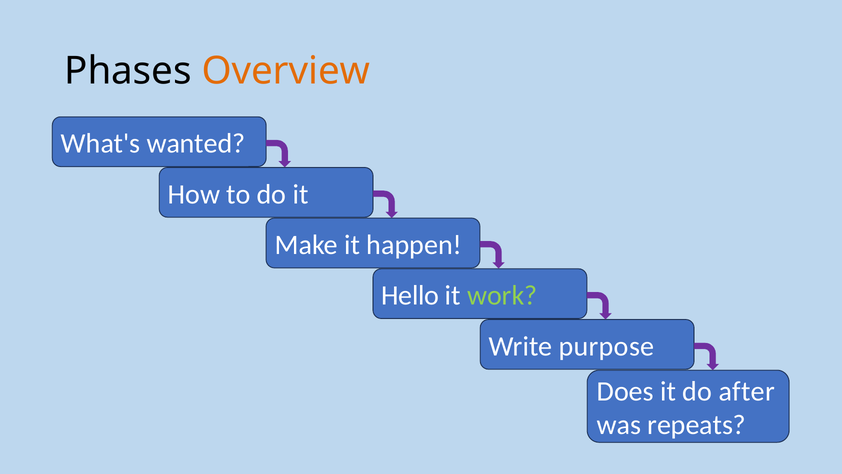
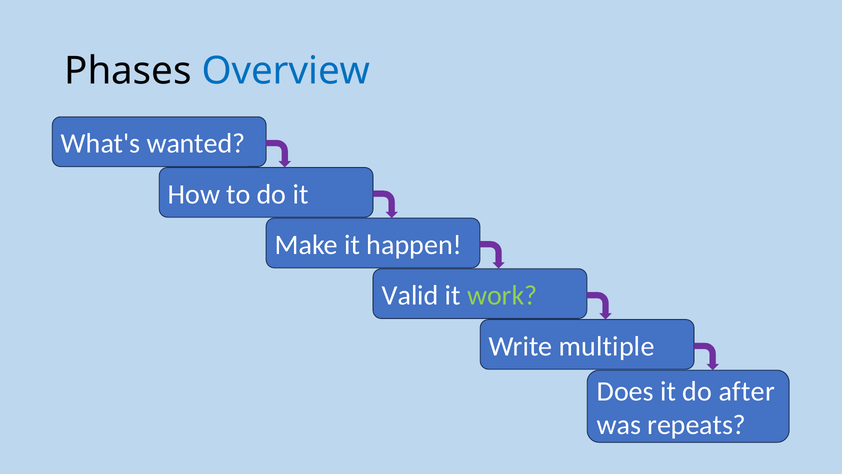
Overview colour: orange -> blue (286, 71)
Hello: Hello -> Valid (410, 295)
purpose: purpose -> multiple (607, 346)
